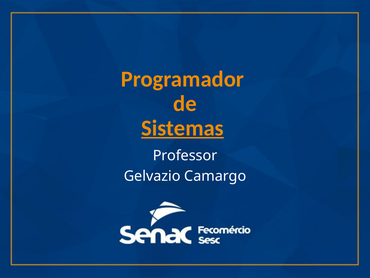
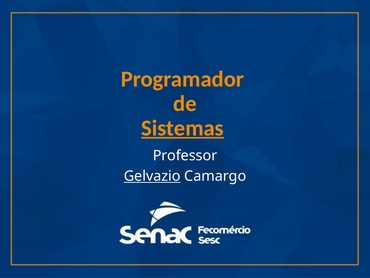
Gelvazio underline: none -> present (152, 176)
